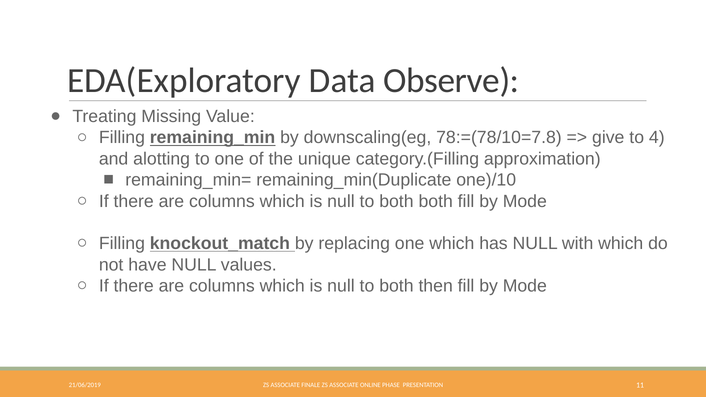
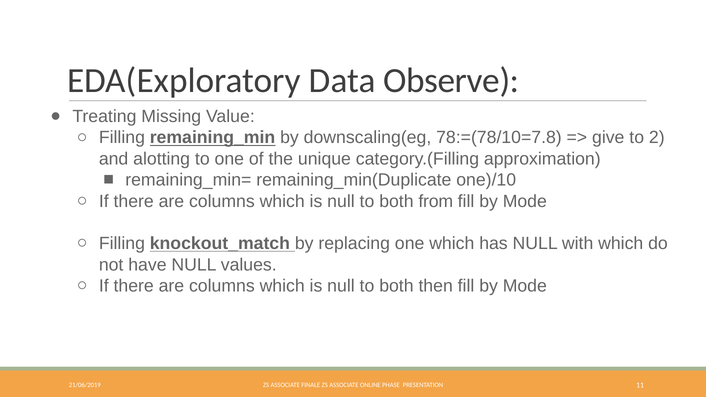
4: 4 -> 2 (657, 138)
both both: both -> from (436, 201)
